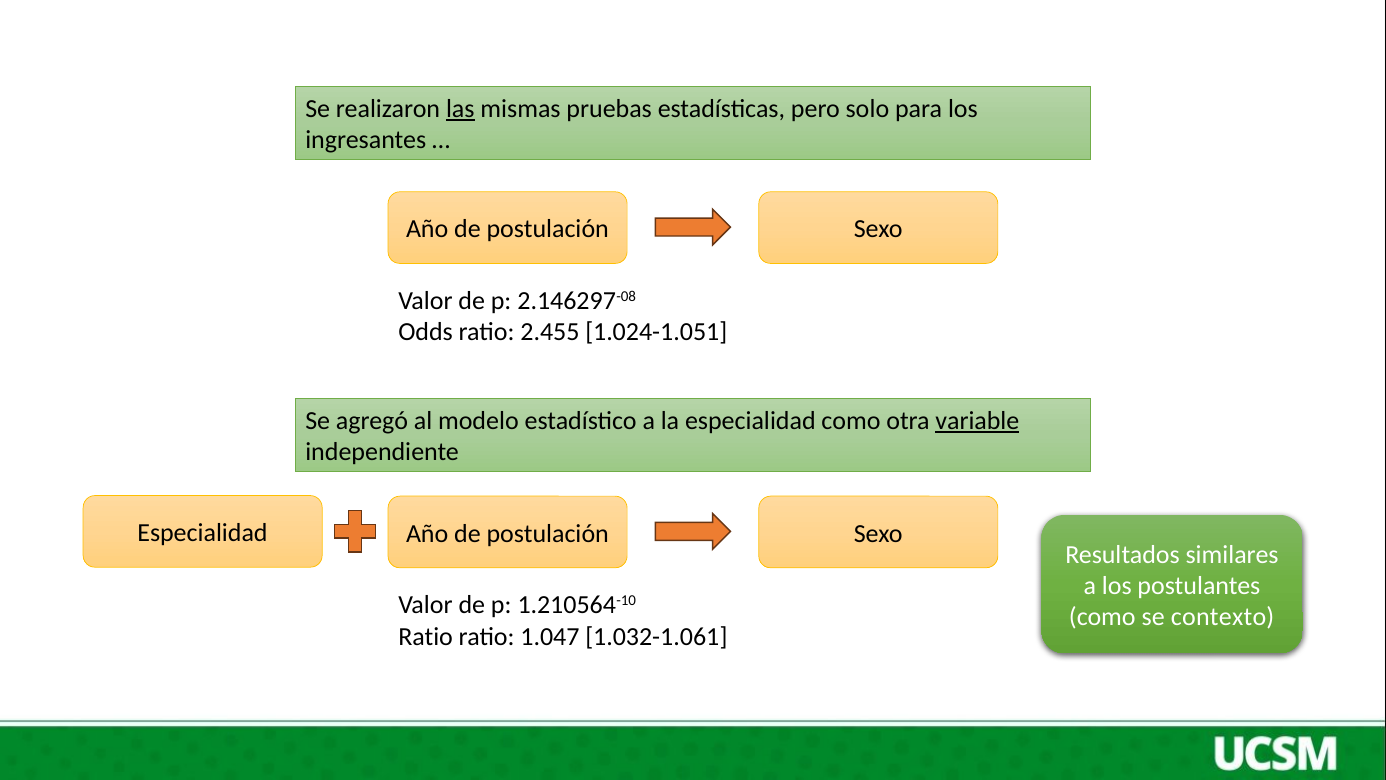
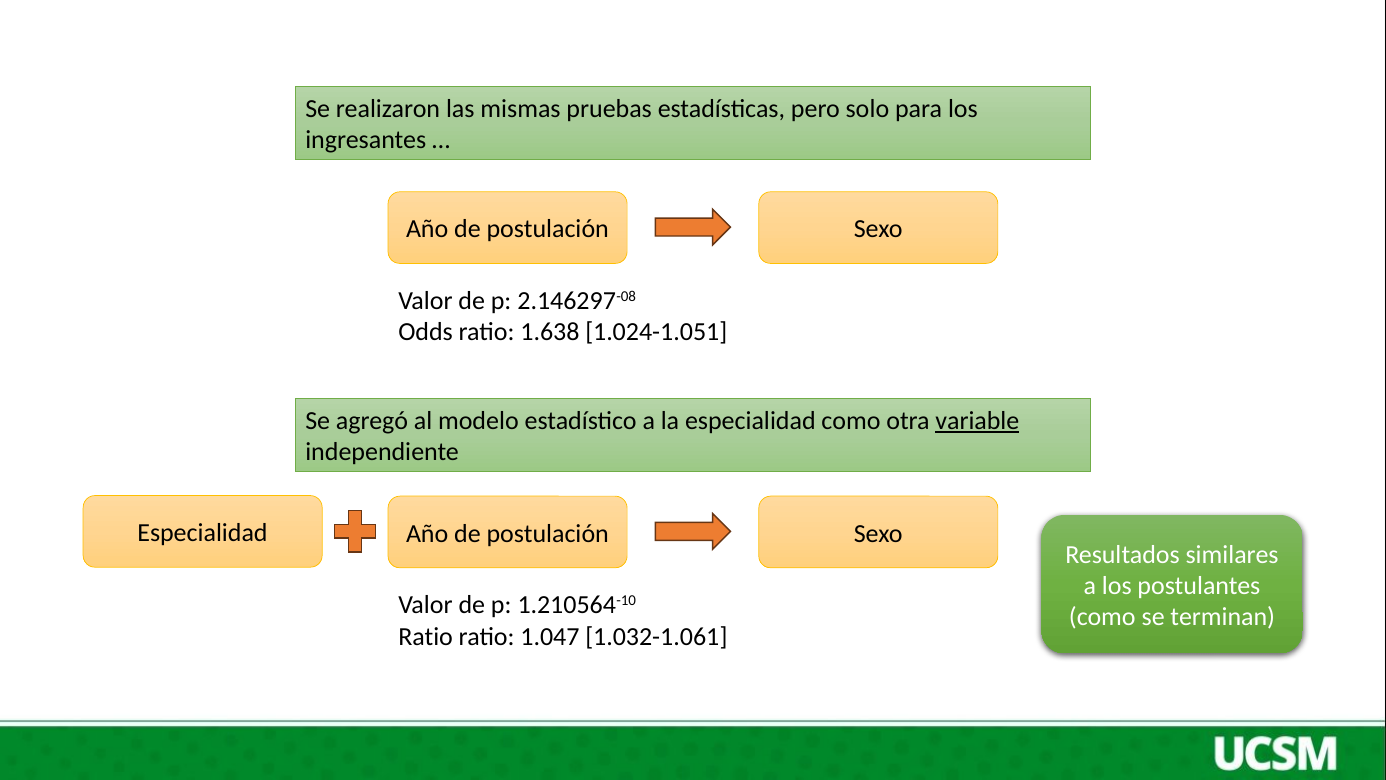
las underline: present -> none (460, 109)
2.455: 2.455 -> 1.638 (550, 332)
contexto: contexto -> terminan (1223, 617)
